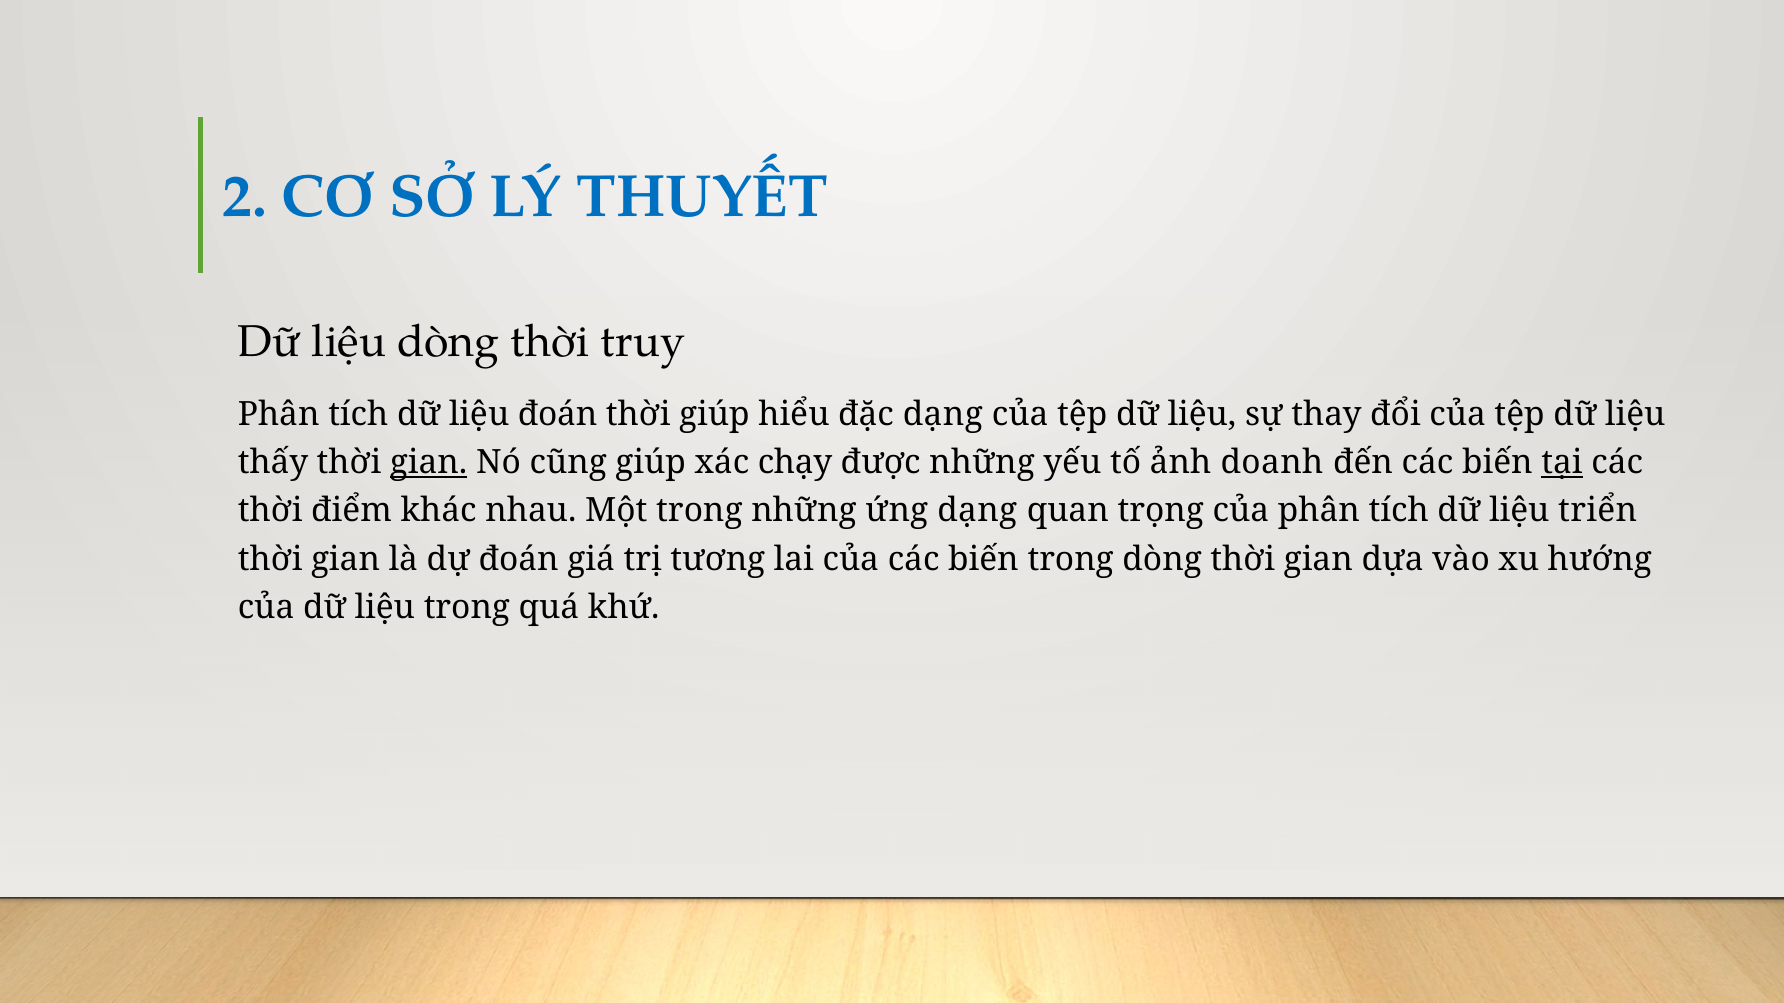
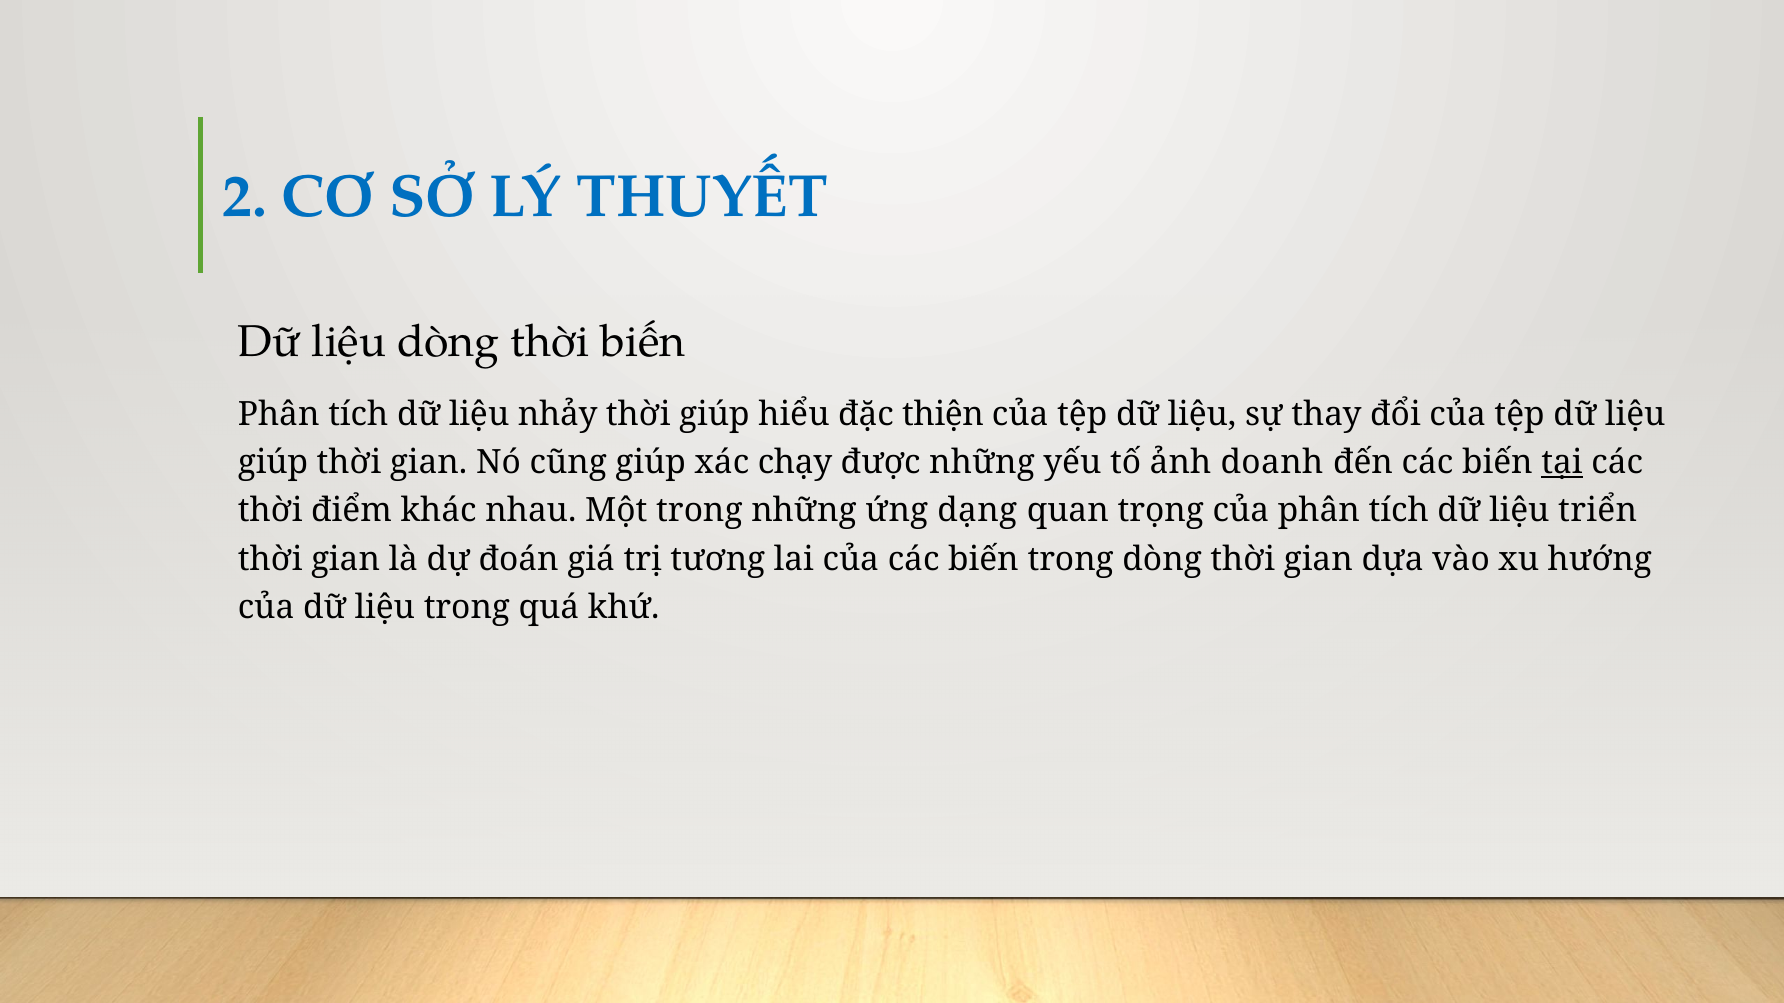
thời truy: truy -> biến (643, 342)
liệu đoán: đoán -> nhảy (558, 415)
đặc dạng: dạng -> thiện (943, 415)
thấy: thấy -> giúp (273, 463)
gian underline: present -> none (429, 463)
